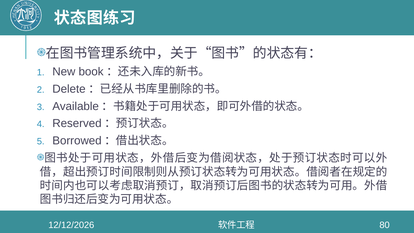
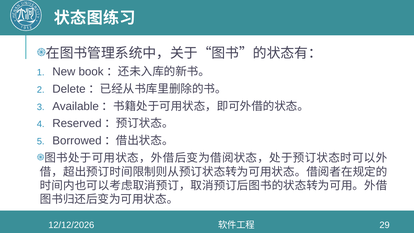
80: 80 -> 29 (385, 225)
